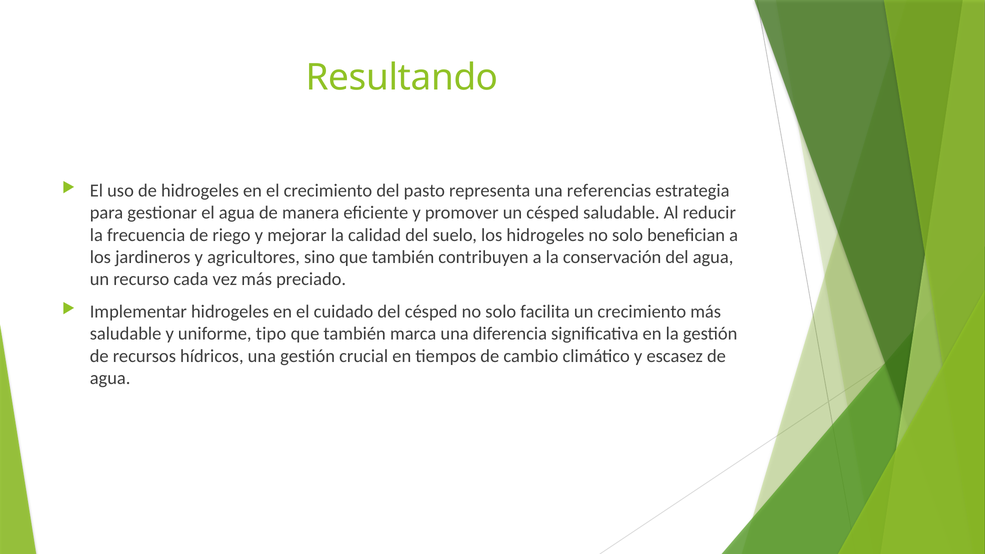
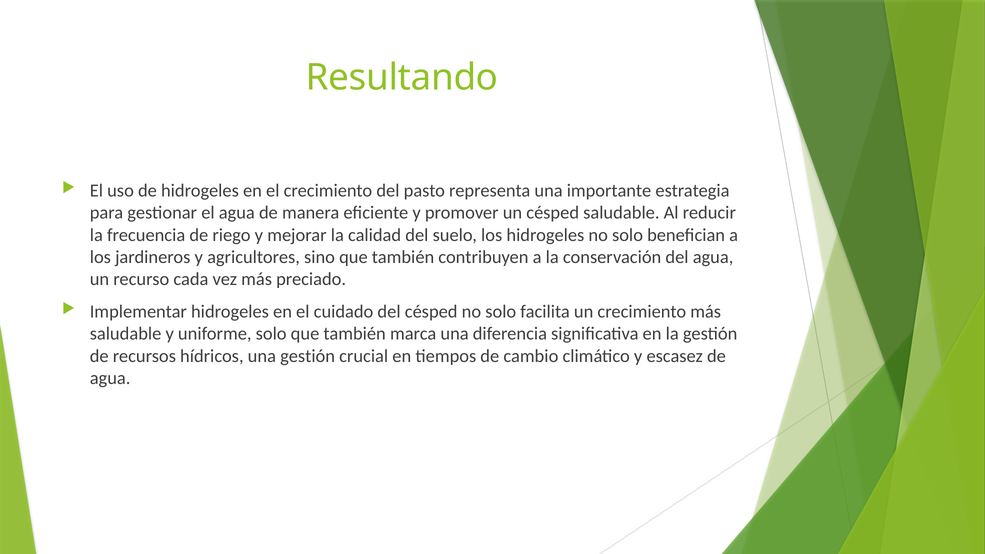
referencias: referencias -> importante (609, 191)
uniforme tipo: tipo -> solo (271, 334)
